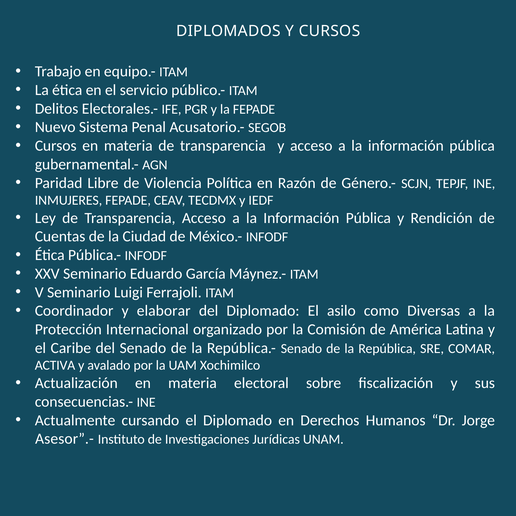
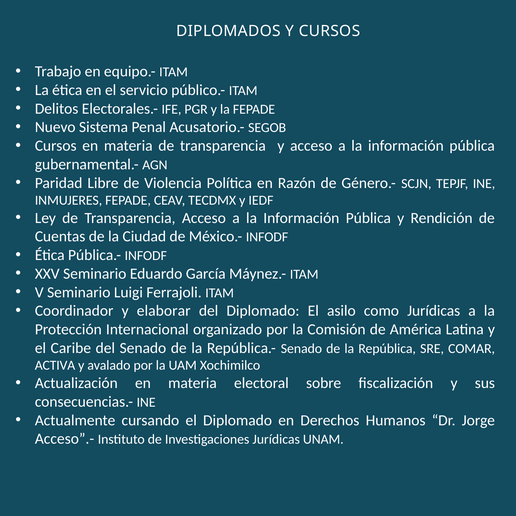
como Diversas: Diversas -> Jurídicas (434, 311)
Asesor”.-: Asesor”.- -> Acceso”.- (65, 439)
